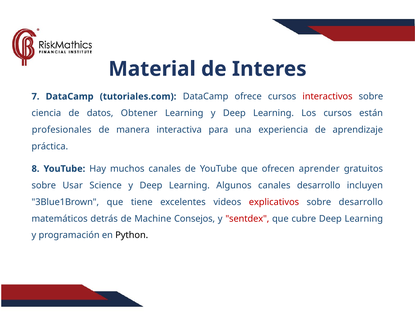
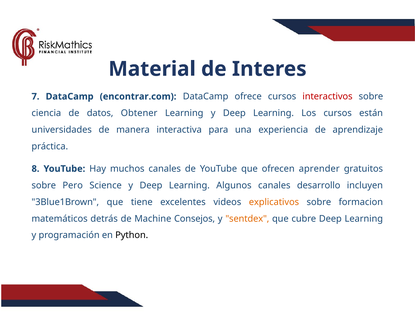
tutoriales.com: tutoriales.com -> encontrar.com (138, 96)
profesionales: profesionales -> universidades (62, 129)
Usar: Usar -> Pero (73, 185)
explicativos colour: red -> orange (274, 202)
sobre desarrollo: desarrollo -> formacion (361, 202)
sentdex colour: red -> orange (247, 218)
